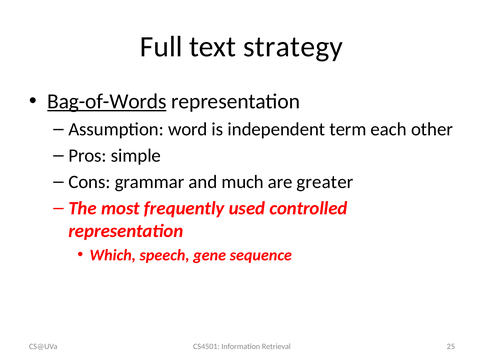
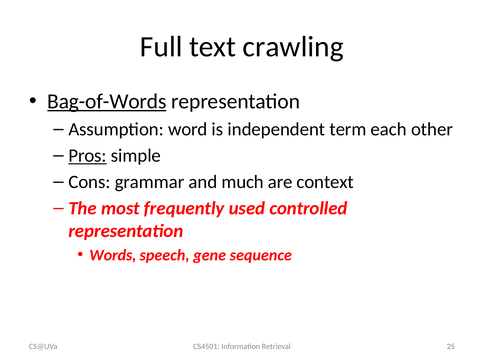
strategy: strategy -> crawling (293, 47)
Pros underline: none -> present (87, 156)
greater: greater -> context (325, 182)
Which: Which -> Words (113, 255)
